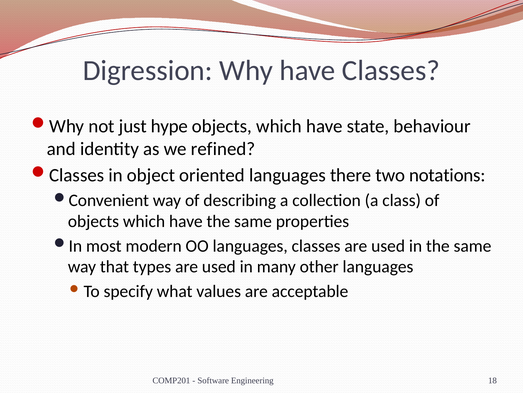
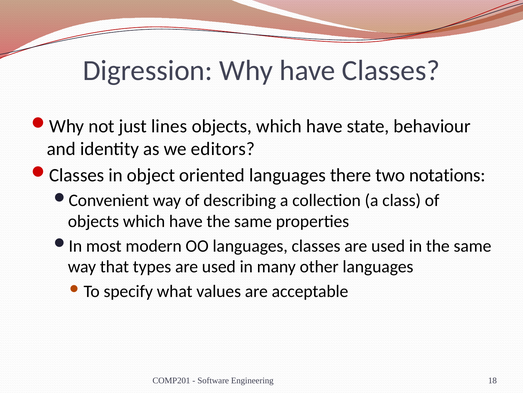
hype: hype -> lines (169, 126)
refined: refined -> editors (223, 149)
